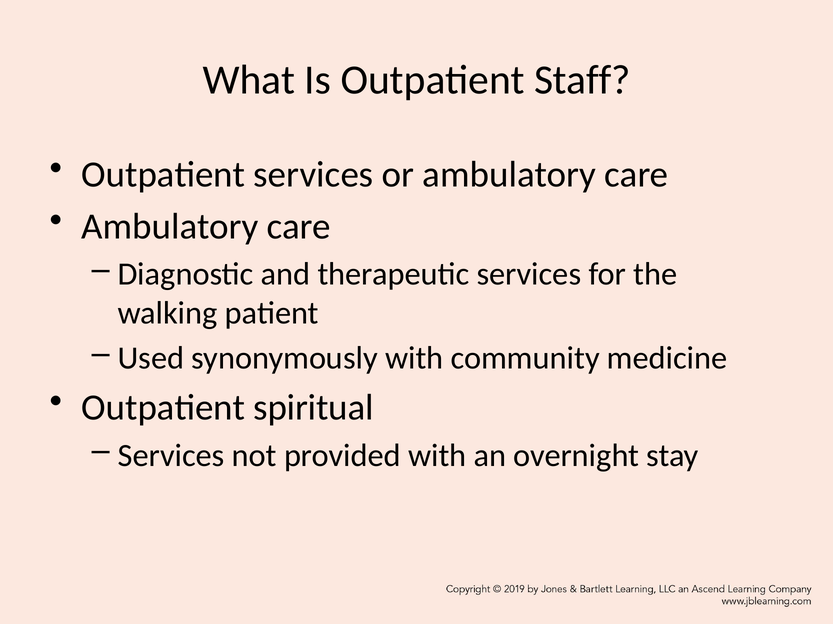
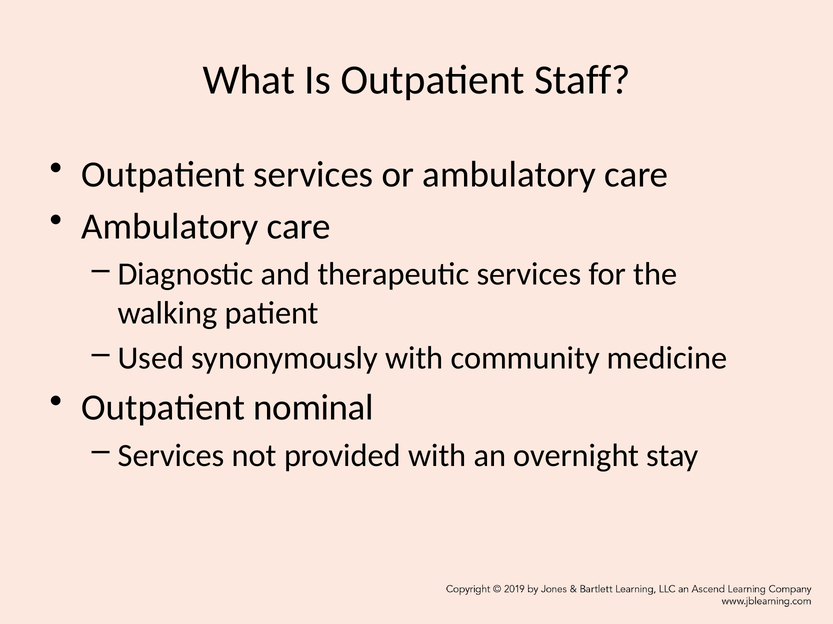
spiritual: spiritual -> nominal (314, 408)
